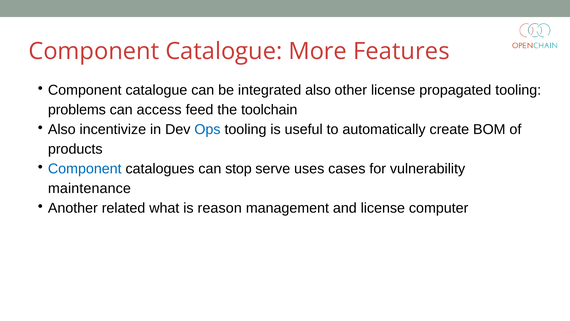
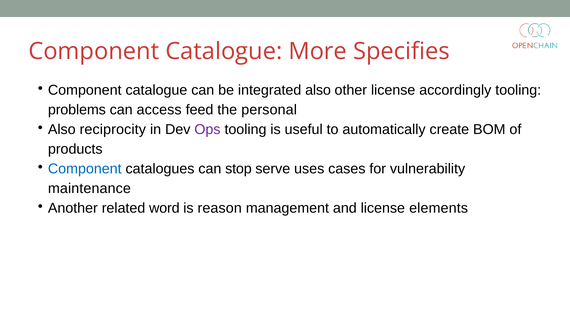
Features: Features -> Specifies (401, 51)
propagated: propagated -> accordingly (455, 90)
toolchain: toolchain -> personal (269, 110)
incentivize: incentivize -> reciprocity (113, 129)
Ops colour: blue -> purple (207, 129)
what: what -> word (164, 208)
computer: computer -> elements (439, 208)
